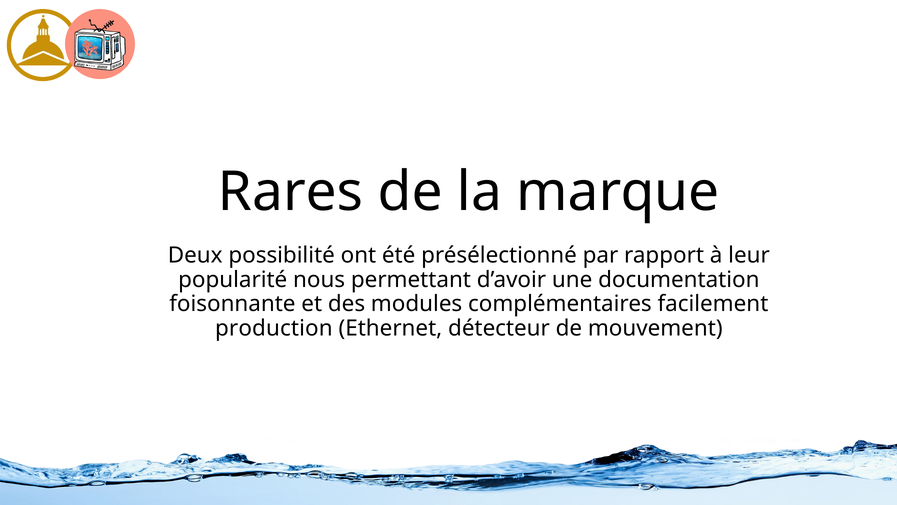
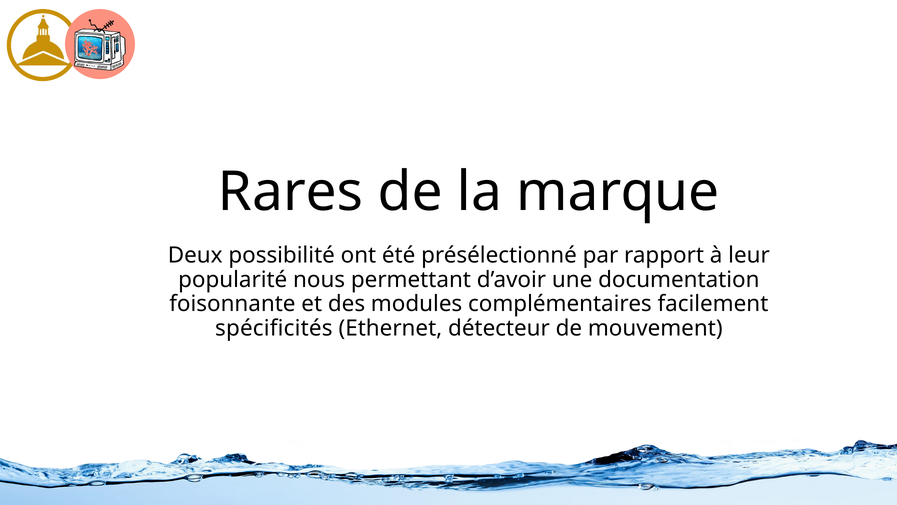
production: production -> spécificités (274, 328)
